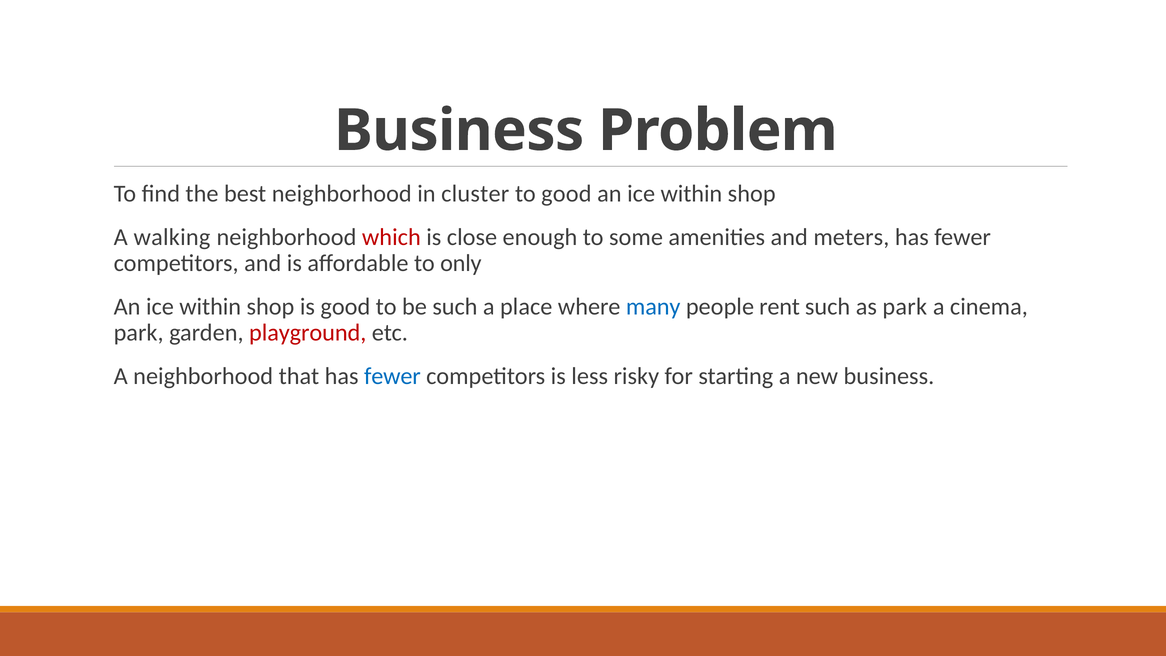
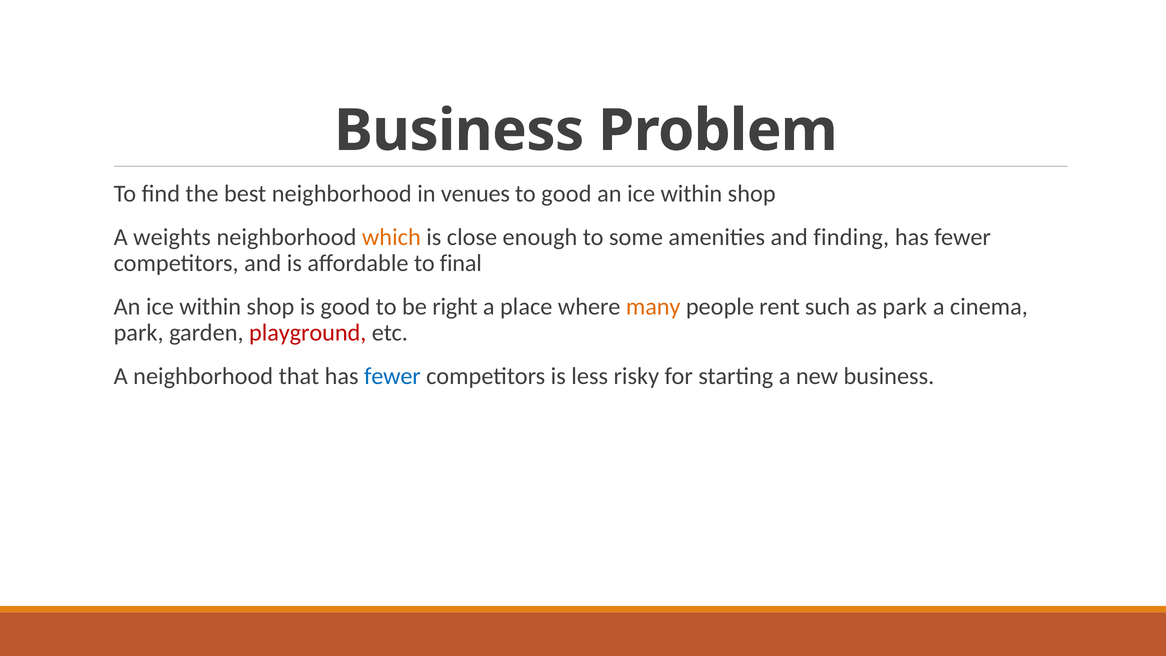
cluster: cluster -> venues (475, 194)
walking: walking -> weights (172, 237)
which colour: red -> orange (391, 237)
meters: meters -> finding (851, 237)
only: only -> final (461, 263)
be such: such -> right (455, 307)
many colour: blue -> orange (653, 307)
